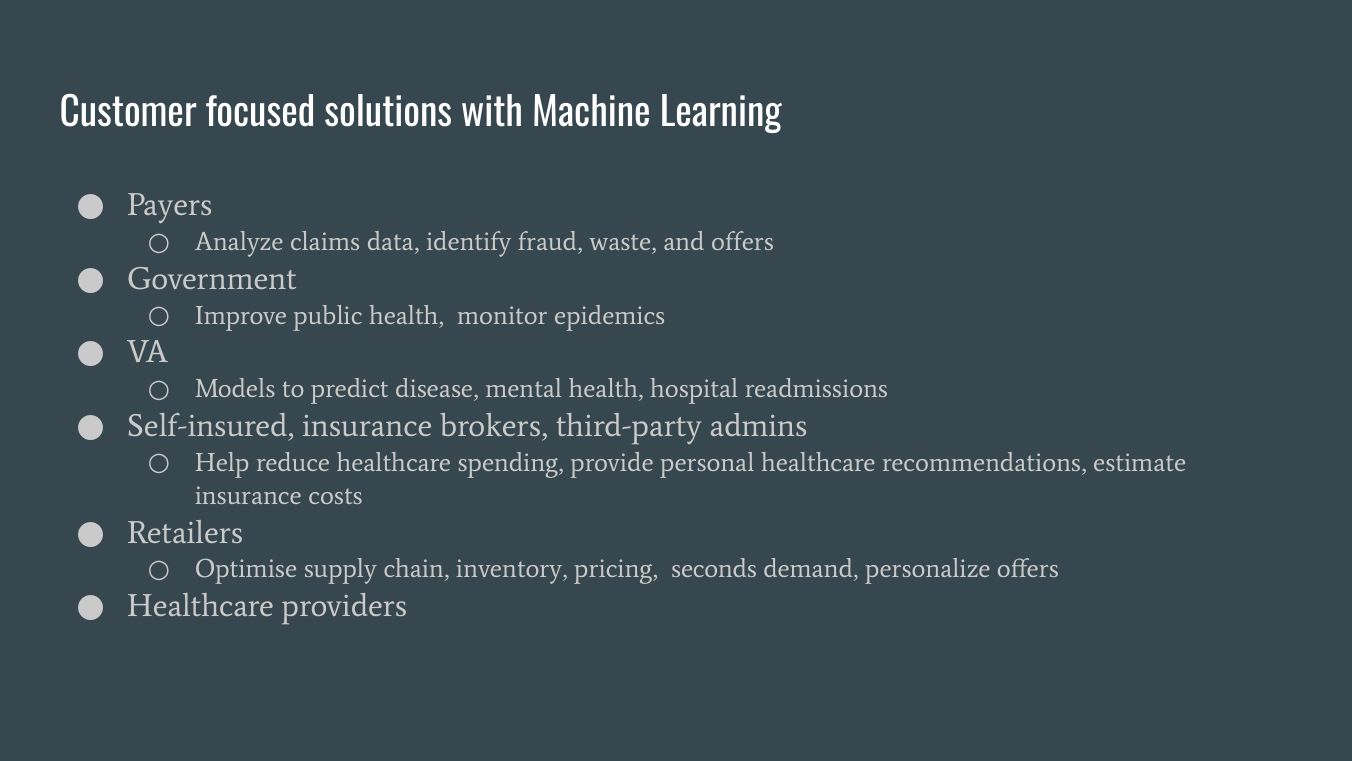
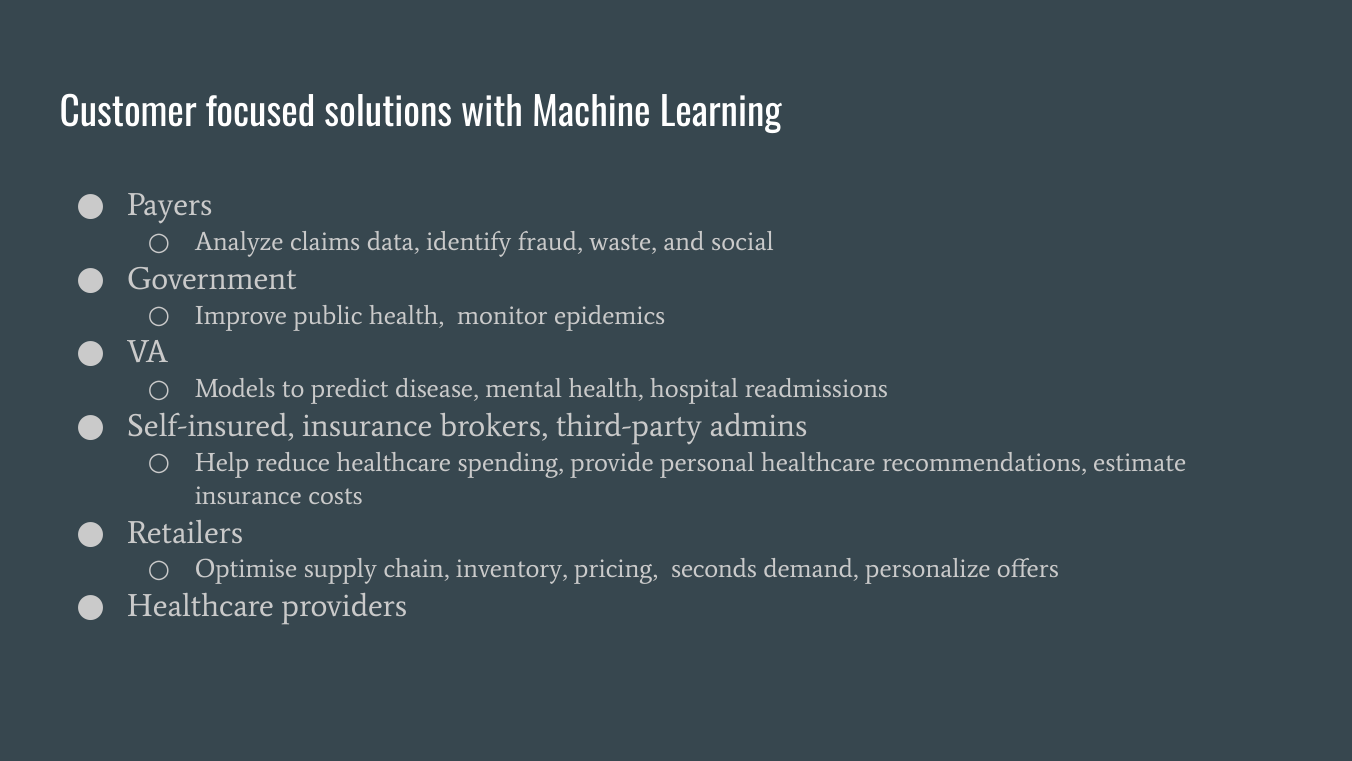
and offers: offers -> social (742, 242)
